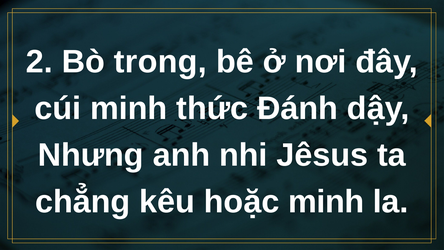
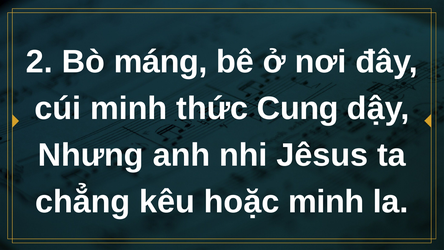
trong: trong -> máng (161, 62)
Đánh: Đánh -> Cung (298, 108)
